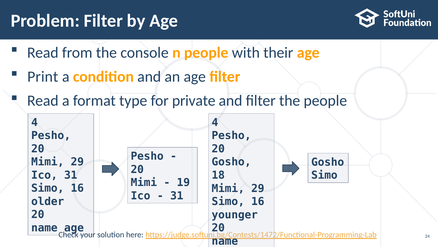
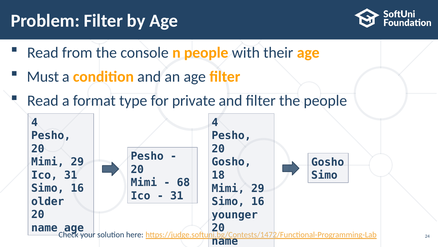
Print: Print -> Must (43, 77)
19: 19 -> 68 (183, 182)
